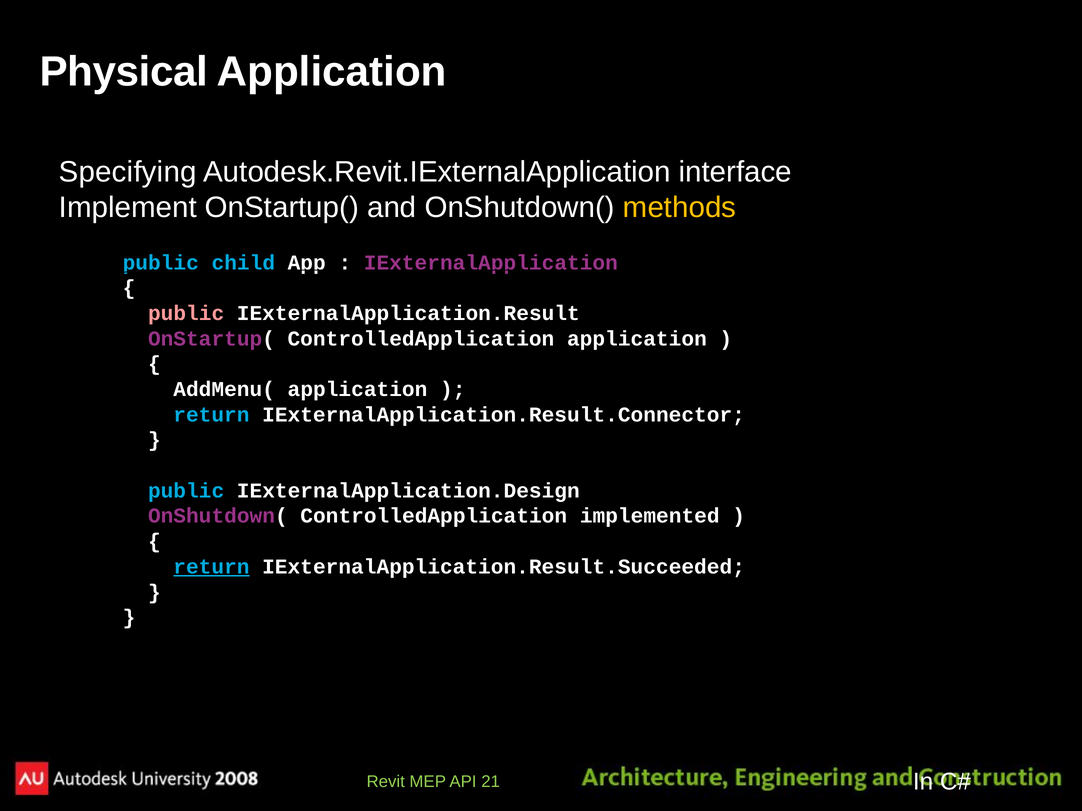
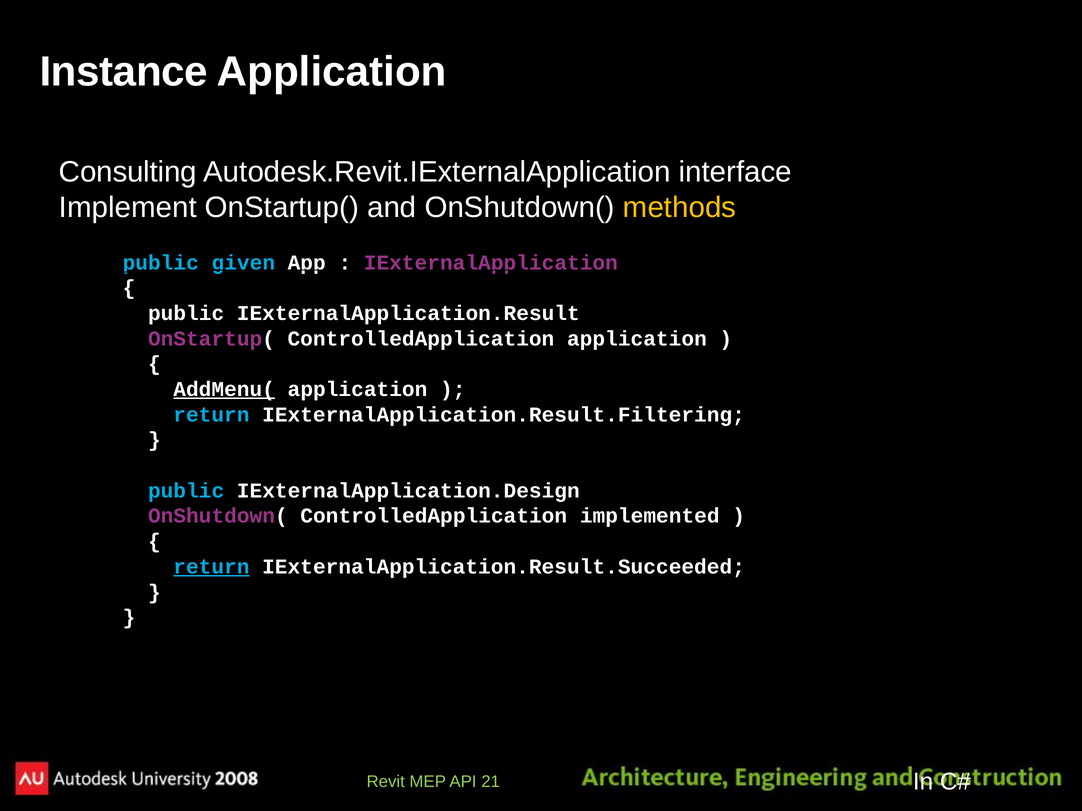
Physical: Physical -> Instance (124, 72)
Specifying: Specifying -> Consulting (128, 172)
child: child -> given (243, 263)
public colour: pink -> white (186, 313)
AddMenu( underline: none -> present (224, 389)
IExternalApplication.Result.Connector: IExternalApplication.Result.Connector -> IExternalApplication.Result.Filtering (504, 415)
